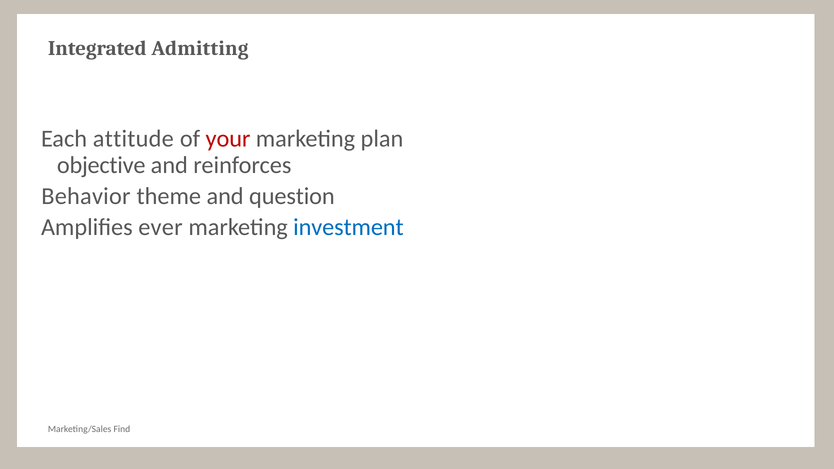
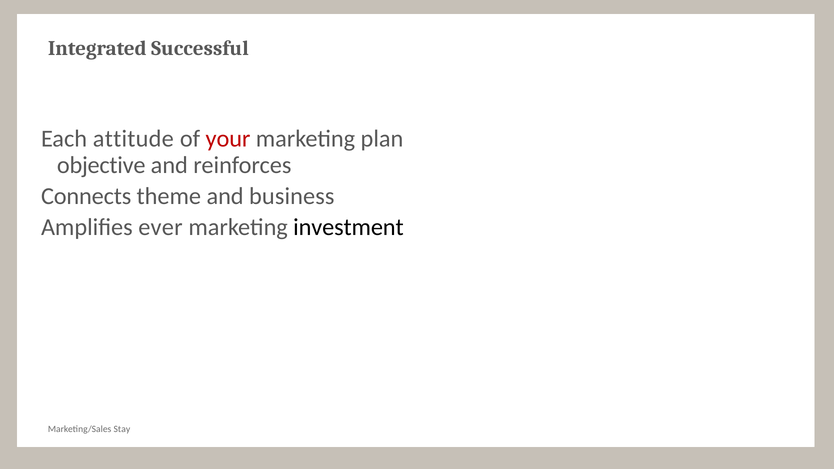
Admitting: Admitting -> Successful (200, 48)
Behavior: Behavior -> Connects (86, 196)
question: question -> business (292, 196)
investment colour: blue -> black (348, 227)
Find: Find -> Stay (122, 429)
